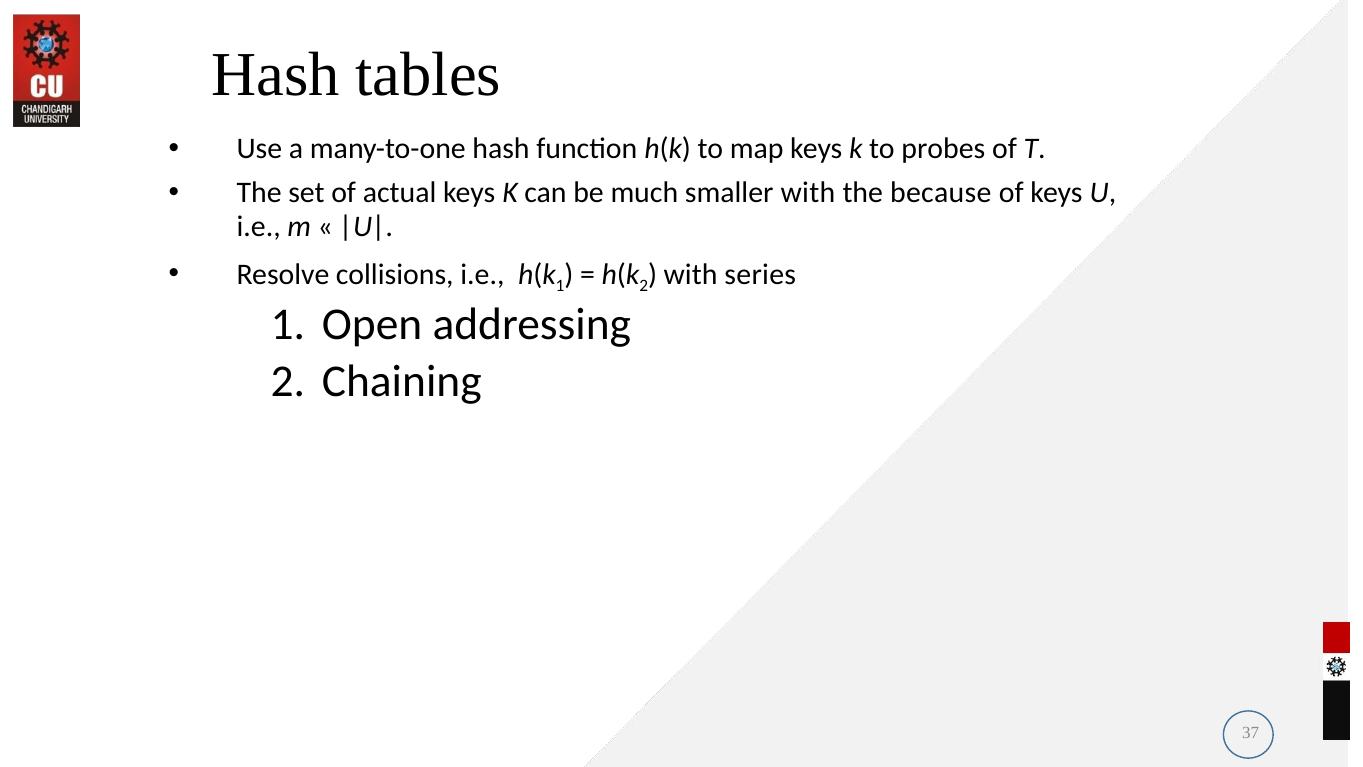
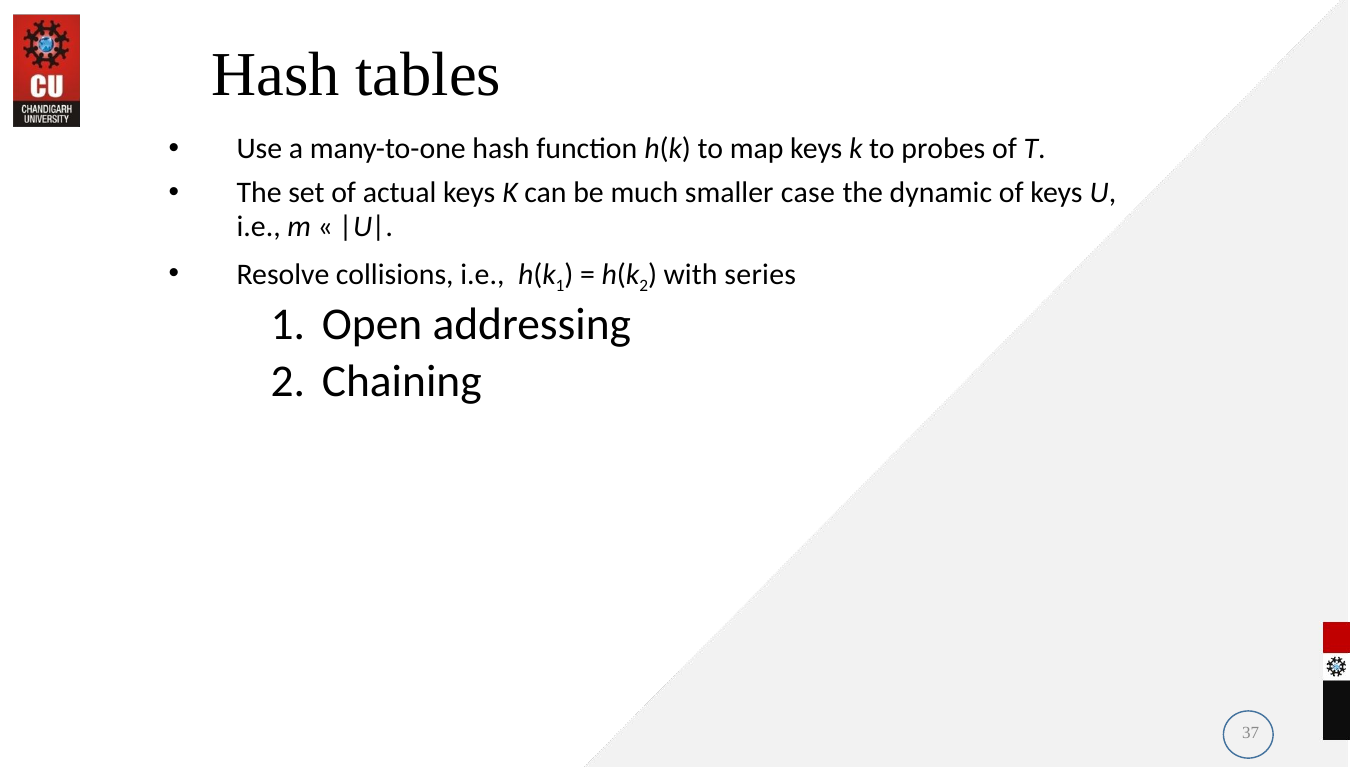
smaller with: with -> case (808, 193)
because: because -> dynamic (941, 193)
